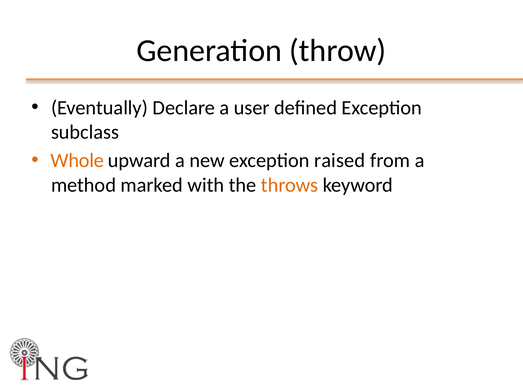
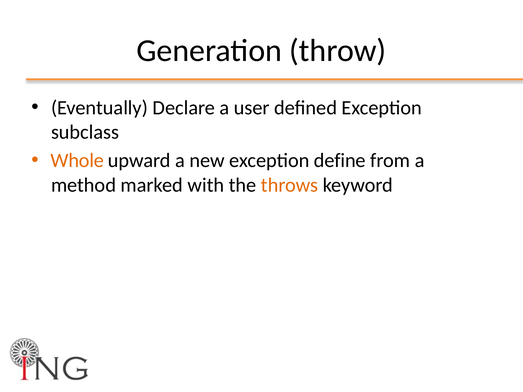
raised: raised -> define (340, 161)
